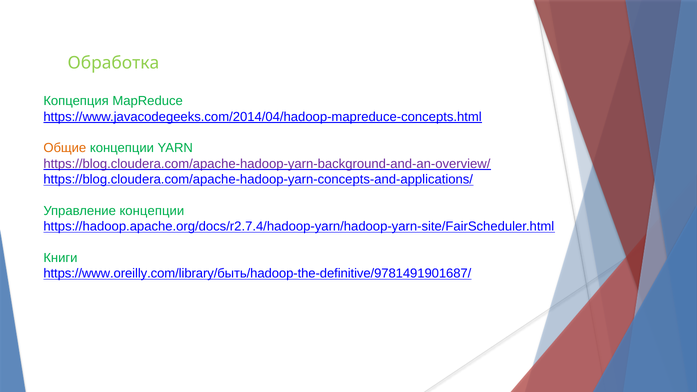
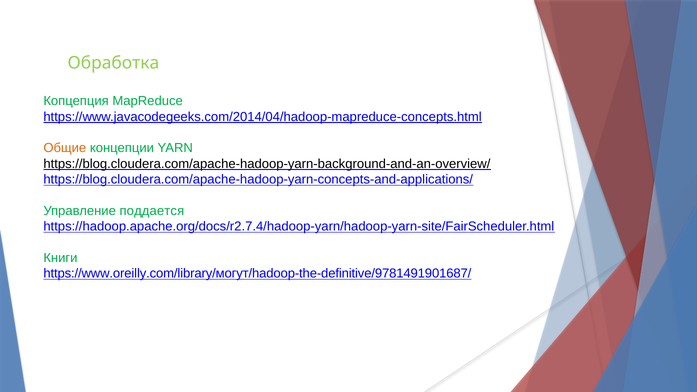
https://blog.cloudera.com/apache-hadoop-yarn-background-and-an-overview/ colour: purple -> black (267, 164)
Управление концепции: концепции -> поддается (152, 211)
https://www.oreilly.com/library/быть/hadoop-the-definitive/9781491901687/: https://www.oreilly.com/library/быть/hadoop-the-definitive/9781491901687/ -> https://www.oreilly.com/library/могут/hadoop-the-definitive/9781491901687/ (257, 274)
